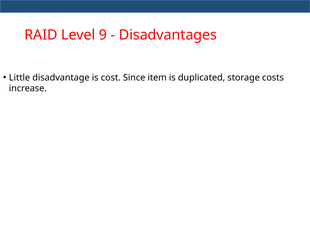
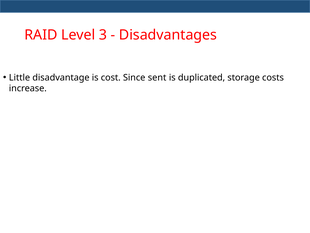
9: 9 -> 3 (103, 35)
item: item -> sent (157, 77)
